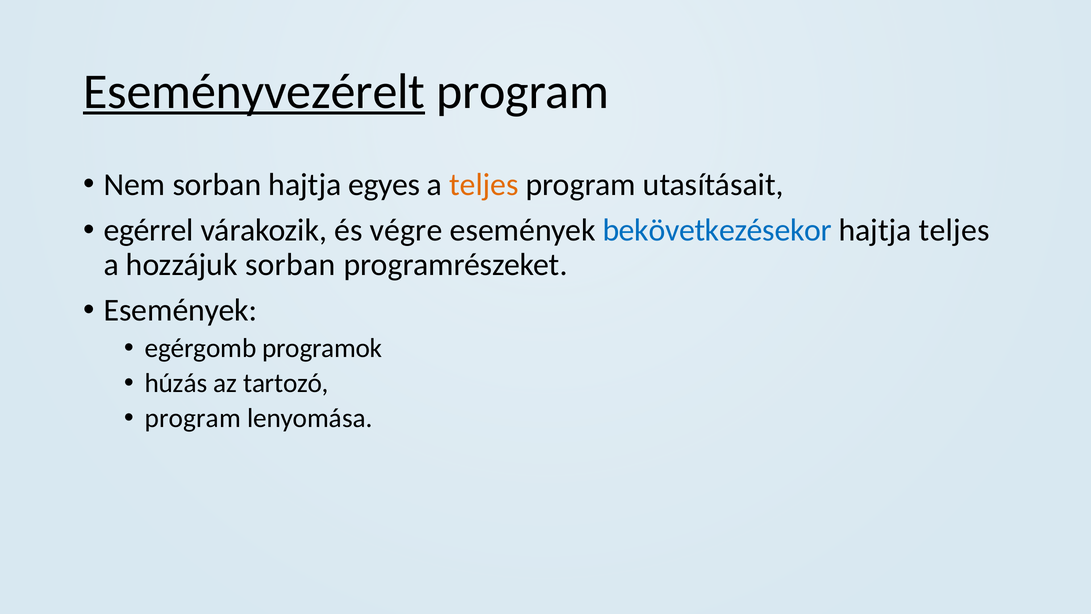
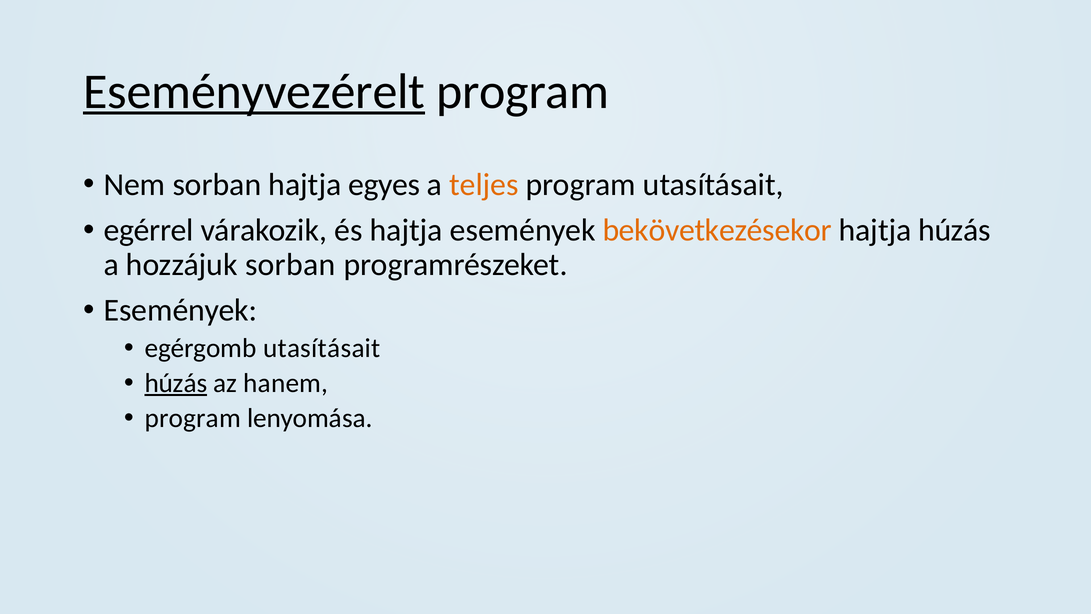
és végre: végre -> hajtja (406, 230)
bekövetkezésekor colour: blue -> orange (717, 230)
hajtja teljes: teljes -> húzás (954, 230)
egérgomb programok: programok -> utasításait (322, 348)
húzás underline: none -> present (176, 383)
tartozó: tartozó -> hanem (286, 383)
